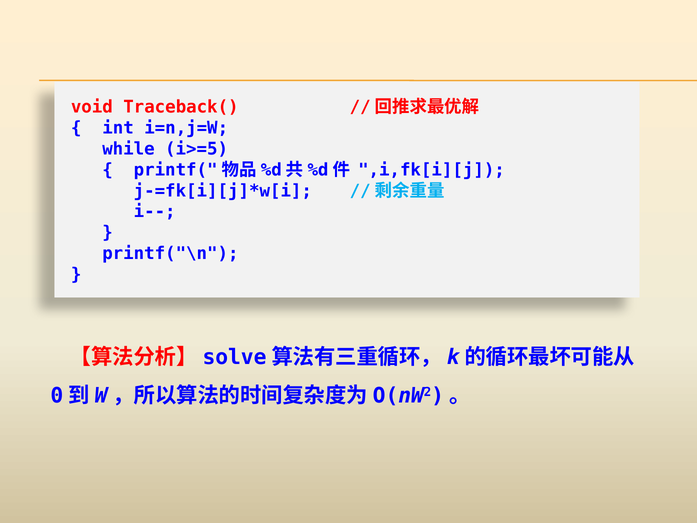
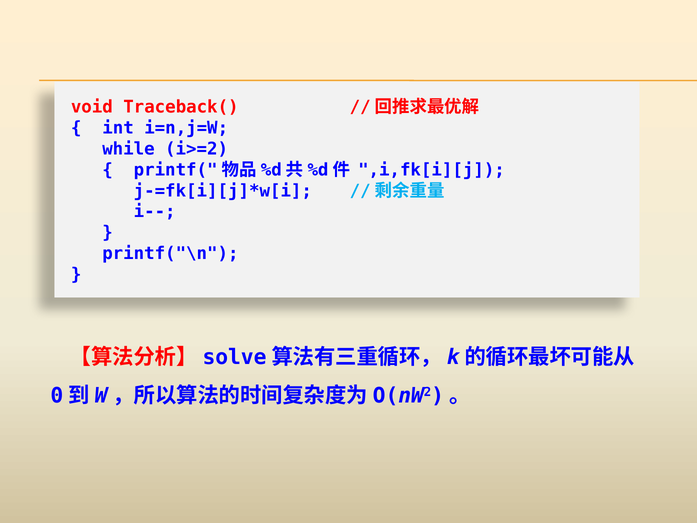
i>=5: i>=5 -> i>=2 (197, 149)
